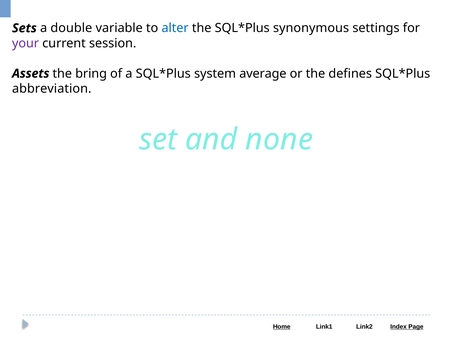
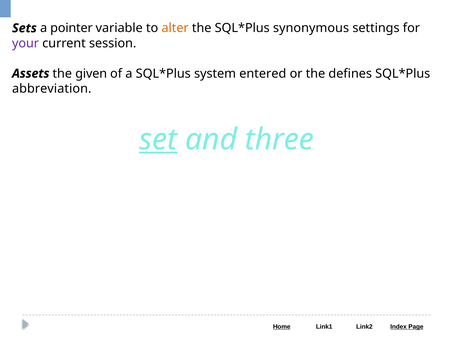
double: double -> pointer (71, 28)
alter colour: blue -> orange (175, 28)
bring: bring -> given (91, 73)
average: average -> entered (263, 73)
set underline: none -> present (158, 139)
none: none -> three (279, 139)
